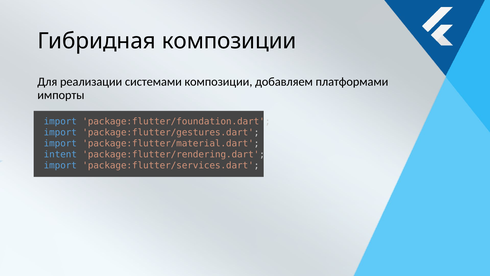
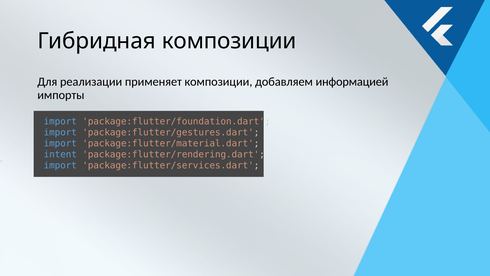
системами: системами -> применяет (153, 82)
платформами: платформами -> информацией (352, 82)
